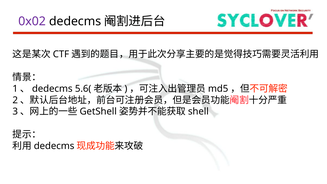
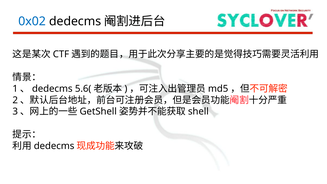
0x02 colour: purple -> blue (32, 21)
